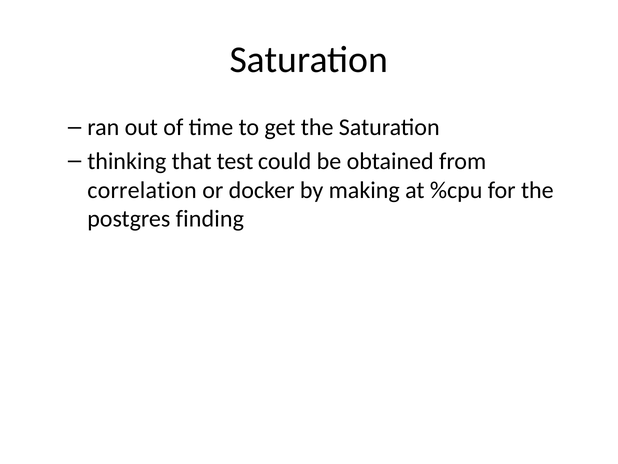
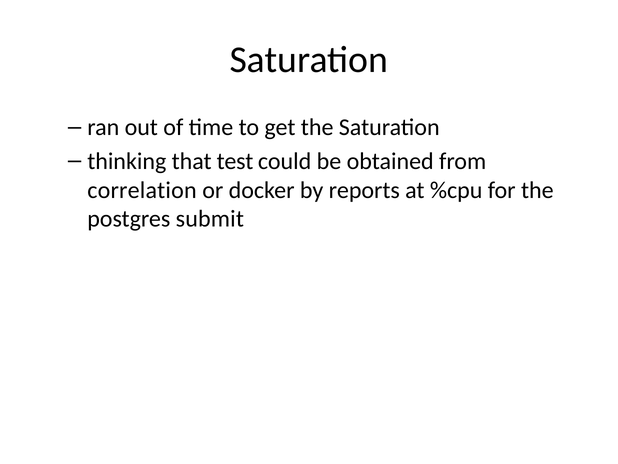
making: making -> reports (364, 190)
finding: finding -> submit (210, 219)
